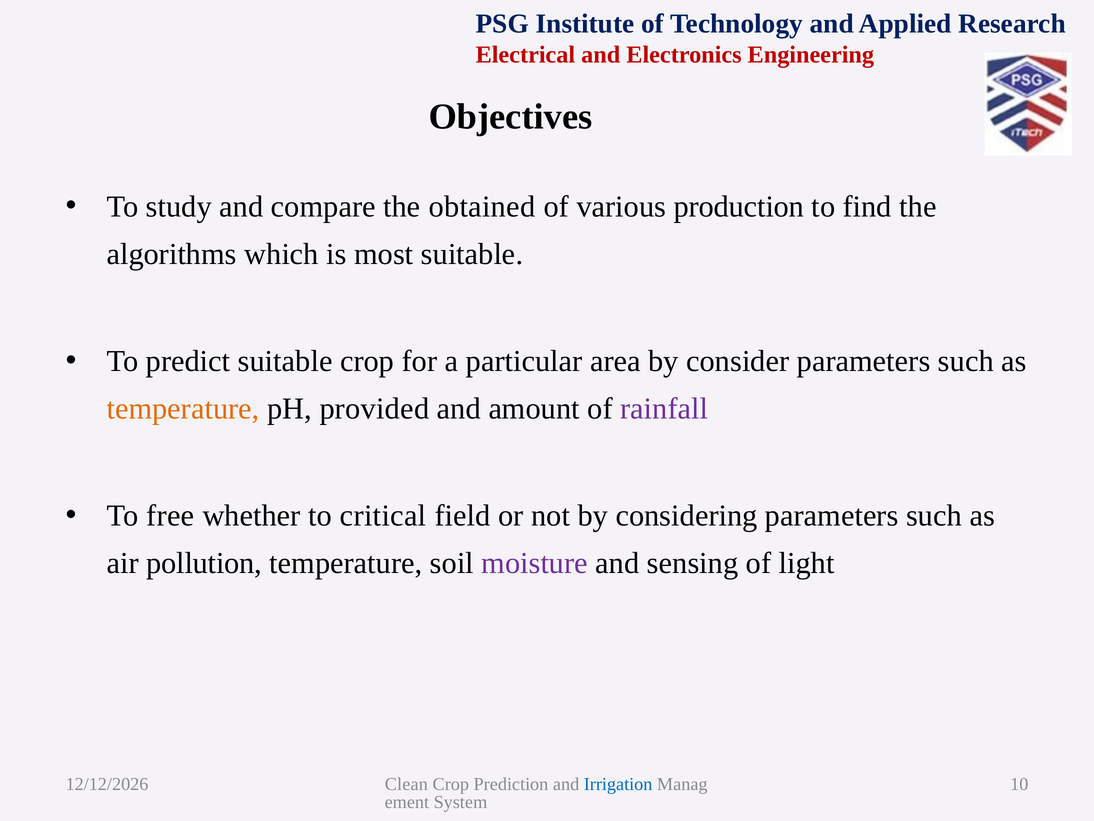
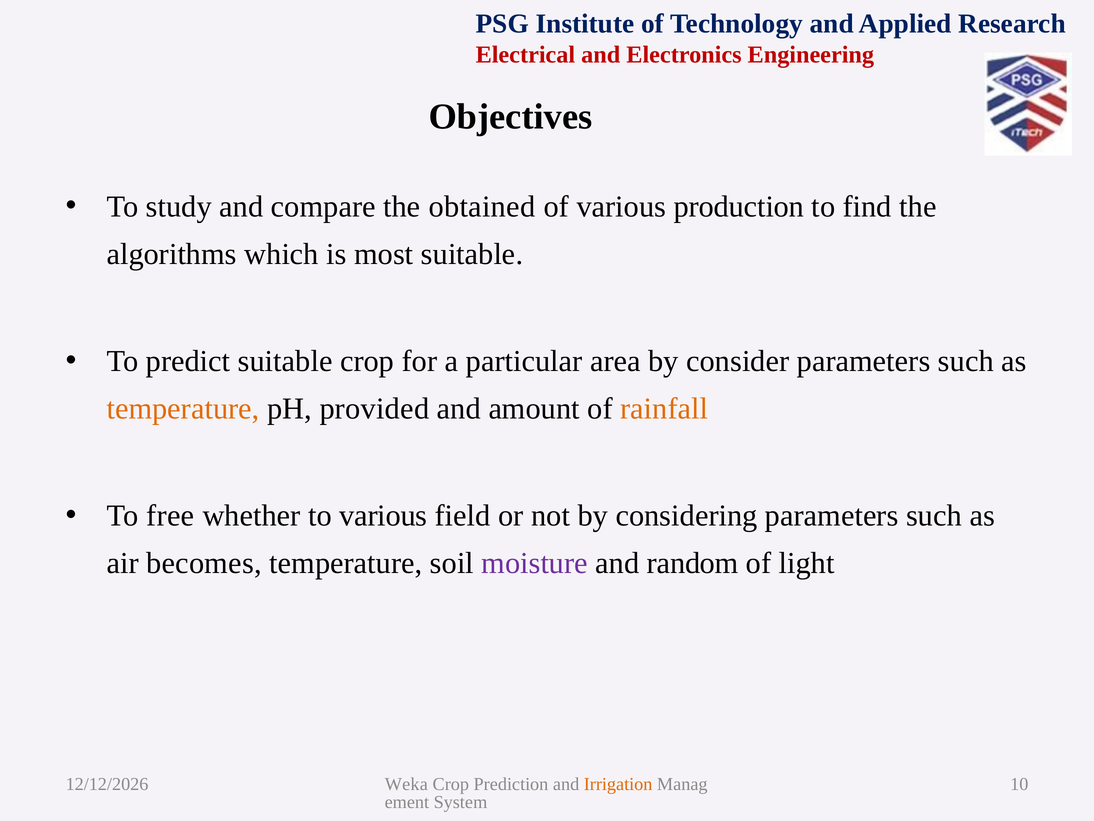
rainfall colour: purple -> orange (664, 408)
to critical: critical -> various (383, 516)
pollution: pollution -> becomes (204, 563)
sensing: sensing -> random (693, 563)
Clean: Clean -> Weka (406, 784)
Irrigation colour: blue -> orange (618, 784)
